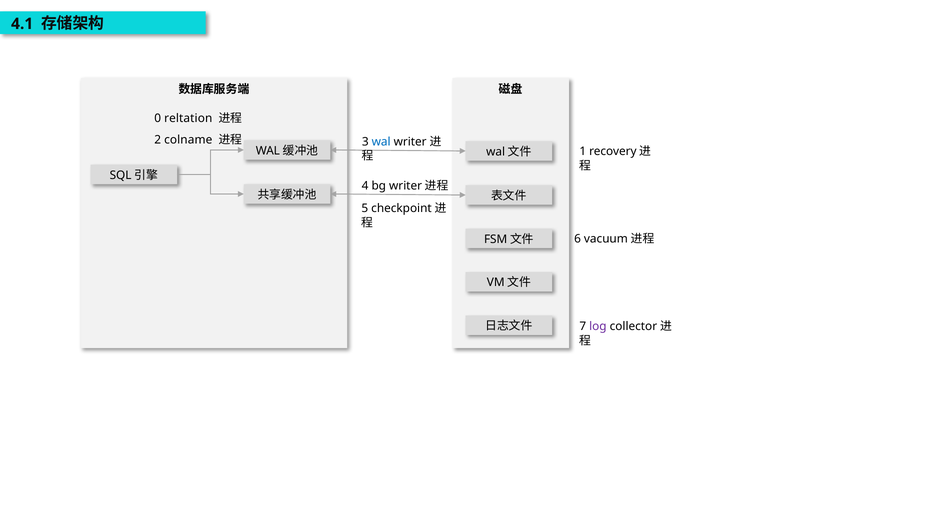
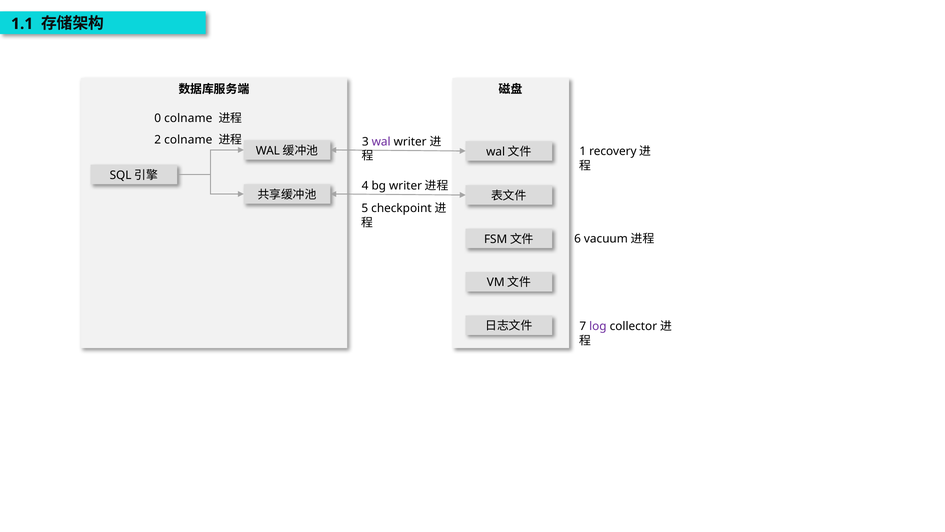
4.1: 4.1 -> 1.1 (22, 24)
0 reltation: reltation -> colname (188, 118)
wal colour: blue -> purple (381, 142)
